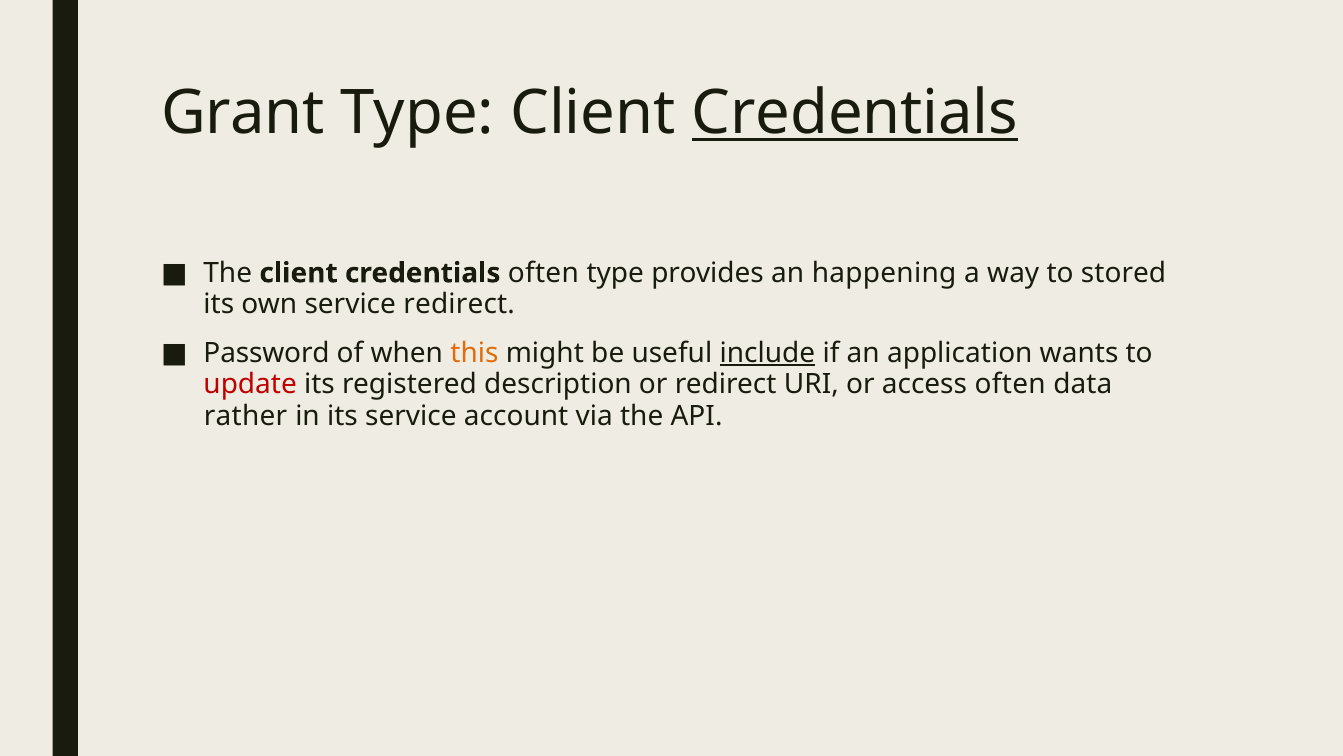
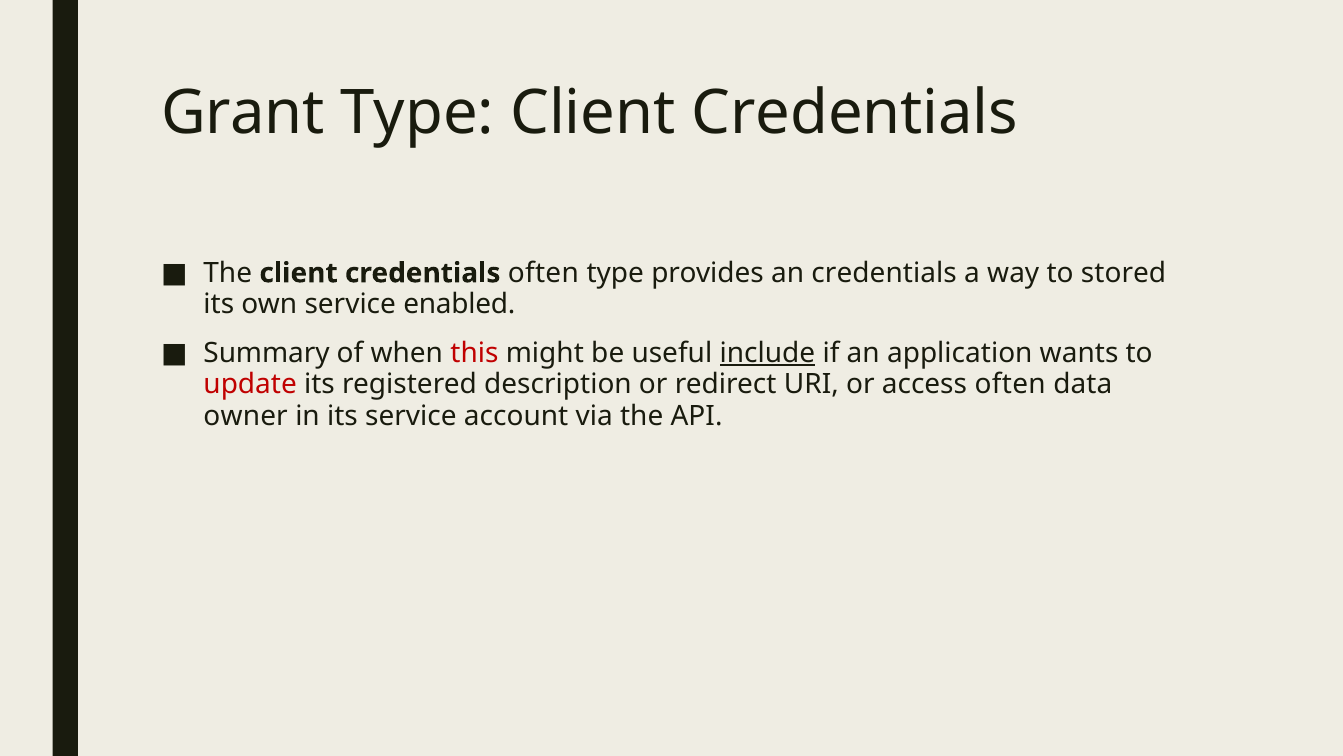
Credentials underline: present -> none (855, 113)
an happening: happening -> credentials (884, 273)
service redirect: redirect -> enabled (459, 304)
Password: Password -> Summary (267, 353)
this colour: orange -> red (474, 353)
rather: rather -> owner (246, 416)
